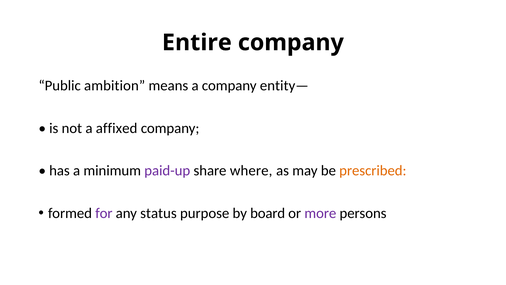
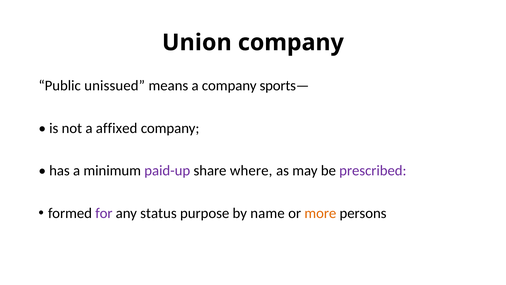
Entire: Entire -> Union (197, 43)
ambition: ambition -> unissued (115, 86)
entity—: entity— -> sports— (284, 86)
prescribed colour: orange -> purple (373, 170)
board: board -> name (268, 213)
more colour: purple -> orange (320, 213)
